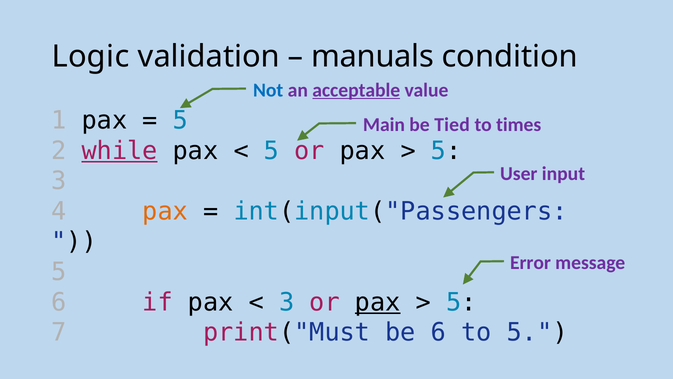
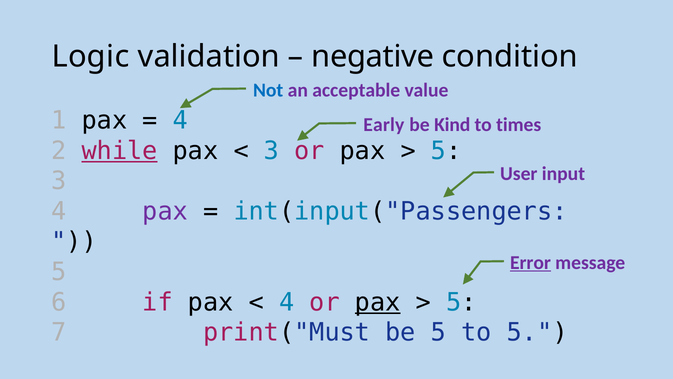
manuals: manuals -> negative (373, 57)
acceptable underline: present -> none (356, 90)
5: 5 -> 4 (180, 120)
Main: Main -> Early (384, 124)
Tied: Tied -> Kind (452, 124)
5: 5 -> 3 (272, 150)
pax colour: orange -> purple (165, 211)
Error underline: none -> present (530, 262)
3: 3 -> 4 (287, 302)
be 6: 6 -> 5 (438, 332)
